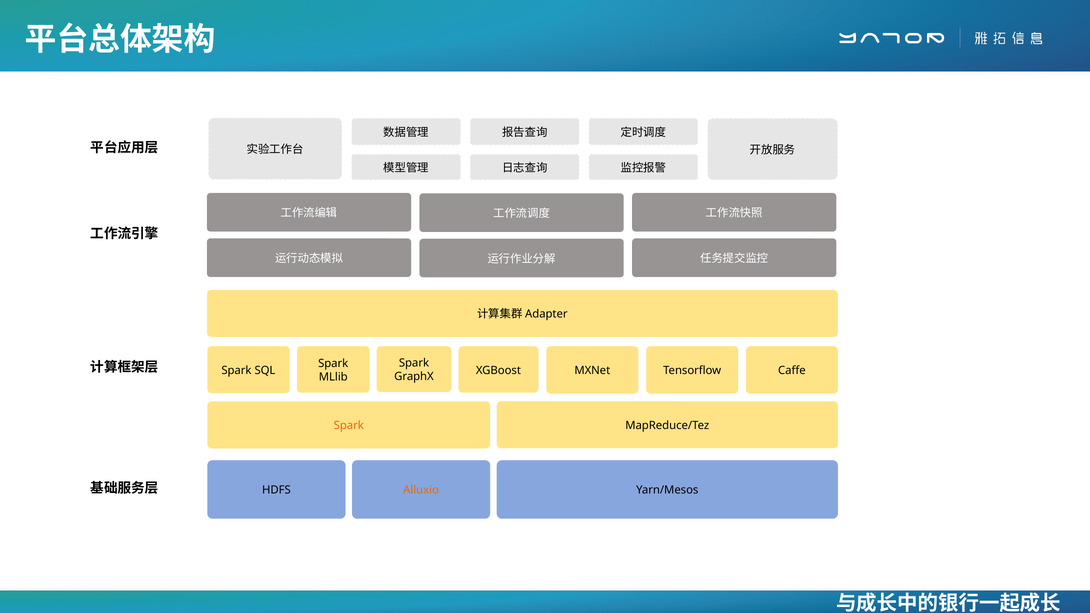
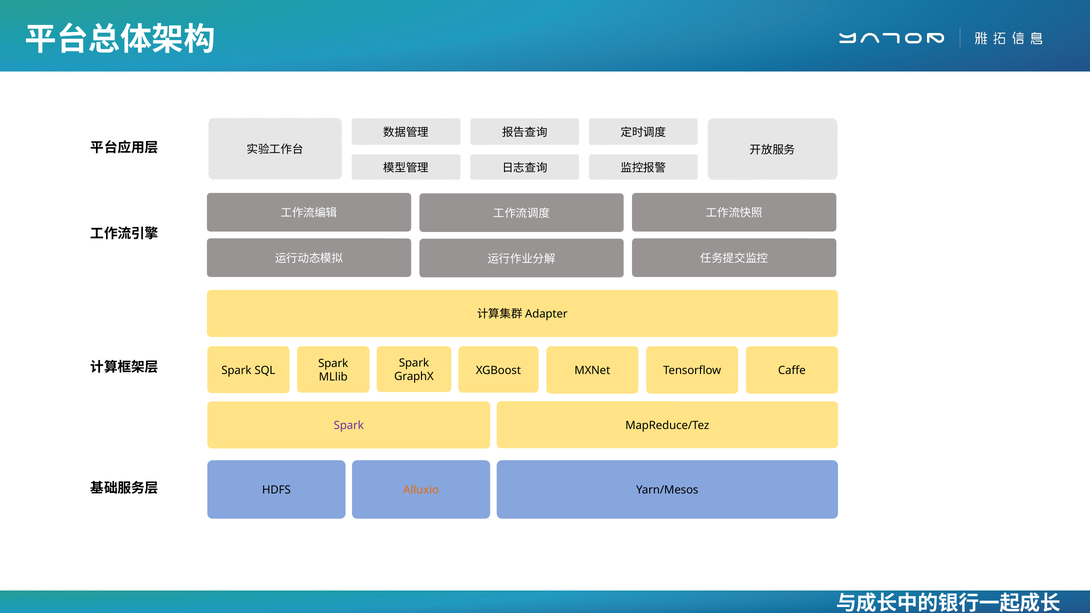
Spark colour: orange -> purple (349, 426)
